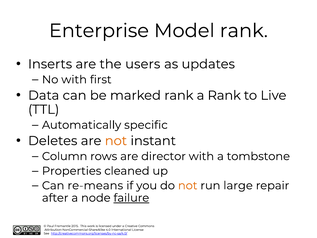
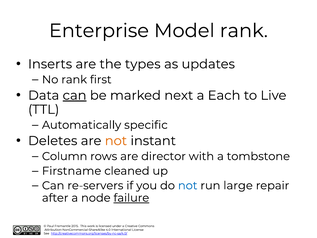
users: users -> types (143, 64)
No with: with -> rank (74, 80)
can underline: none -> present (75, 95)
marked rank: rank -> next (179, 95)
a Rank: Rank -> Each (224, 95)
Properties: Properties -> Firstname (72, 171)
re-means: re-means -> re-servers (95, 185)
not colour: orange -> blue (188, 185)
